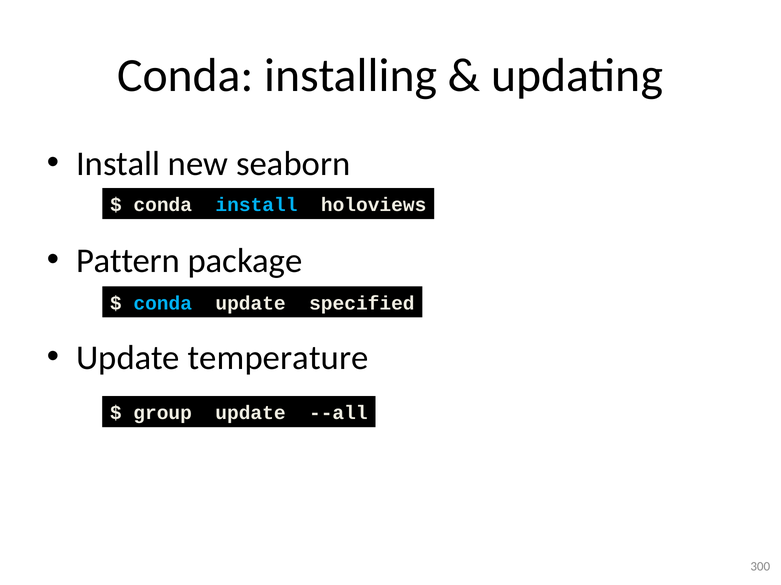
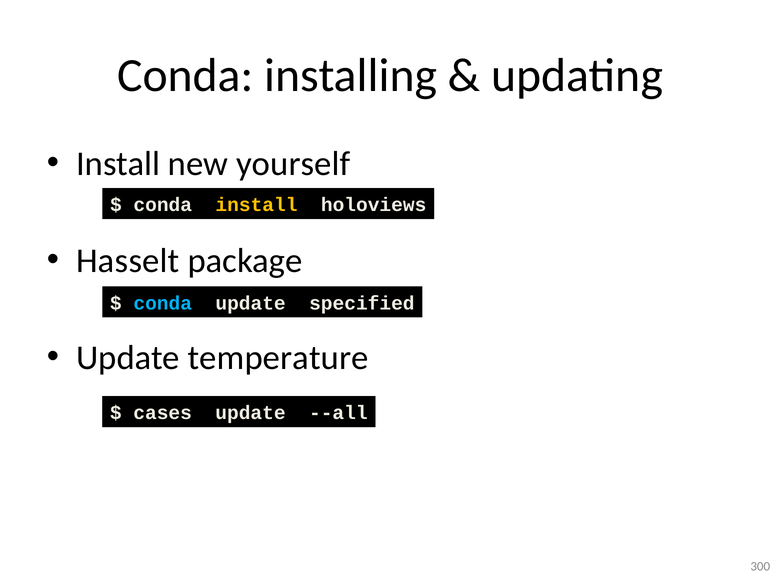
seaborn: seaborn -> yourself (293, 164)
install colour: light blue -> yellow (256, 205)
Pattern: Pattern -> Hasselt (128, 261)
group: group -> cases (163, 414)
